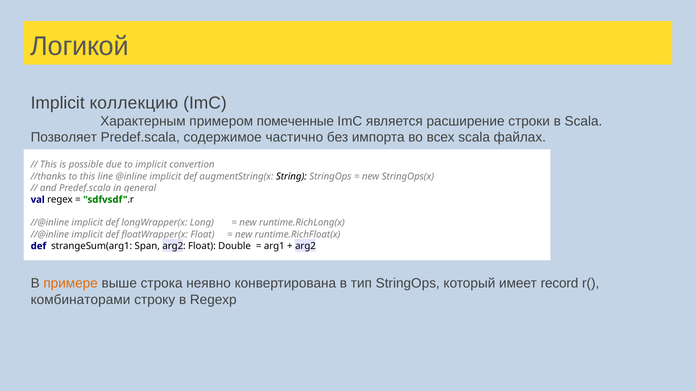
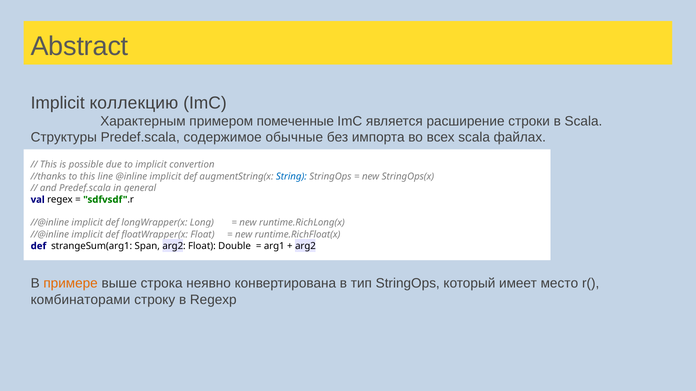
Логикой: Логикой -> Abstract (80, 46)
Позволяет: Позволяет -> Структуры (64, 138)
частично: частично -> обычные (294, 138)
String colour: black -> blue (291, 177)
record: record -> место (559, 284)
